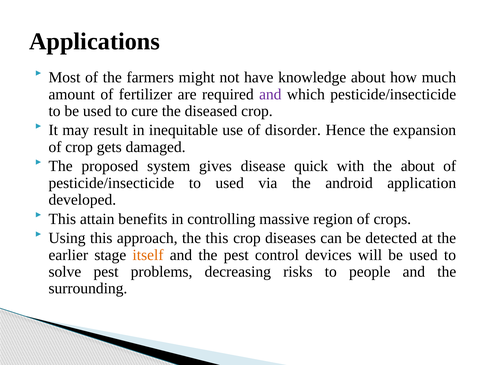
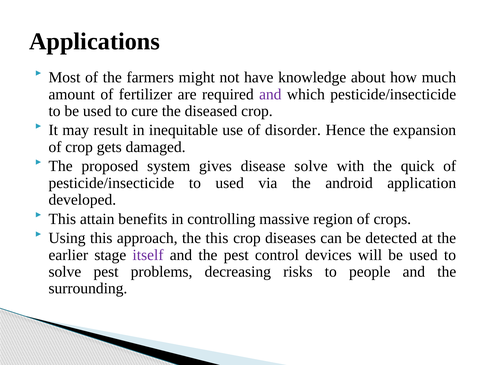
disease quick: quick -> solve (311, 166)
the about: about -> quick (418, 166)
itself colour: orange -> purple (148, 255)
